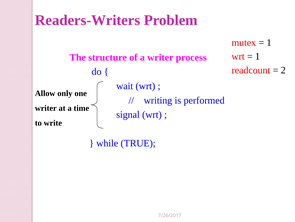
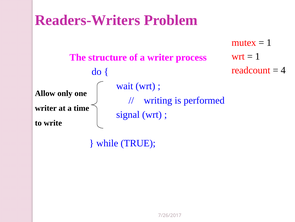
2: 2 -> 4 (283, 70)
